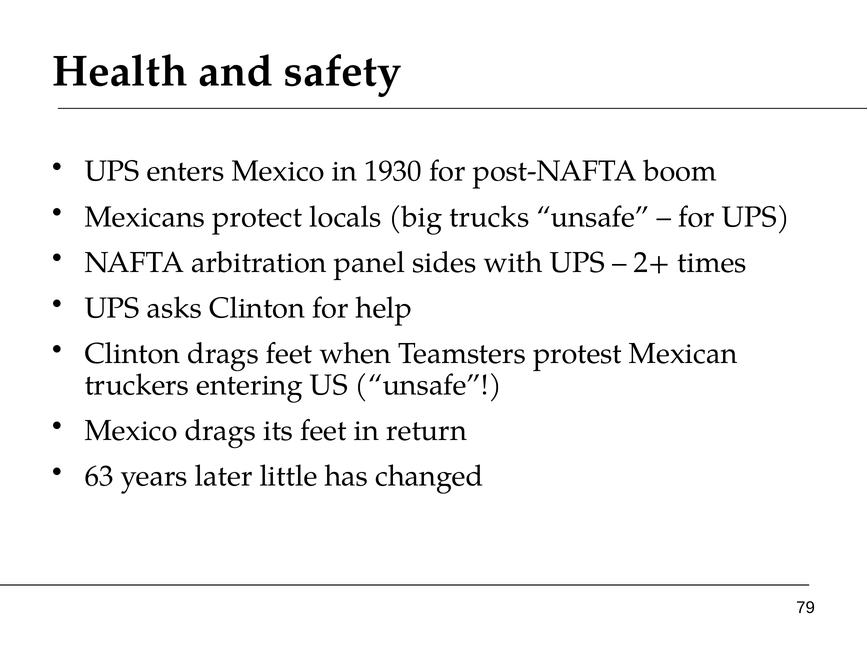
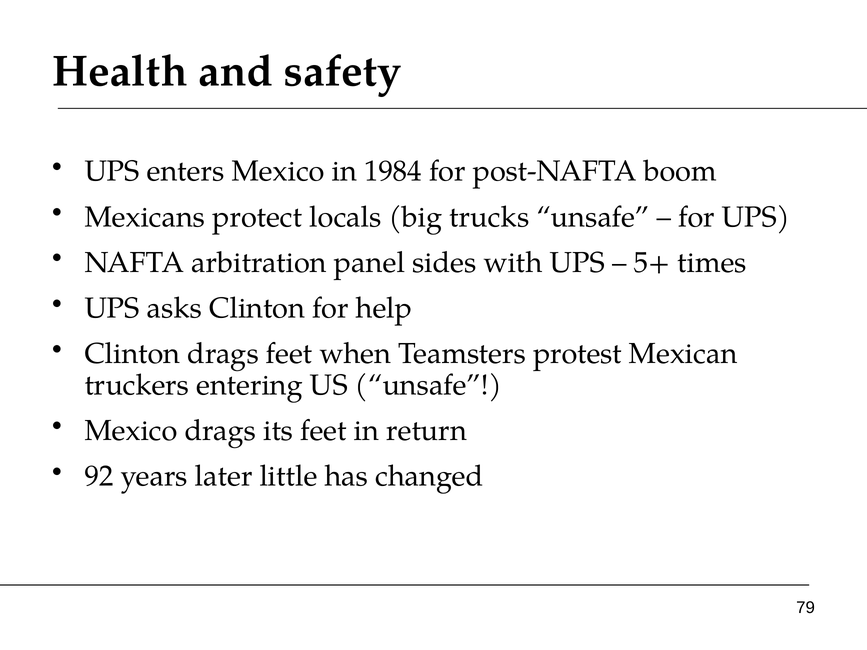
1930: 1930 -> 1984 (393, 172)
2+: 2+ -> 5+ (652, 263)
63: 63 -> 92 (99, 477)
